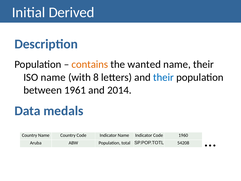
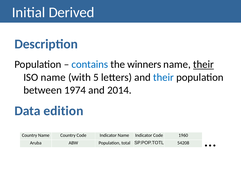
contains colour: orange -> blue (90, 64)
wanted: wanted -> winners (144, 64)
their underline: none -> present (203, 64)
8: 8 -> 5 (96, 77)
1961: 1961 -> 1974 (75, 90)
medals: medals -> edition (63, 111)
